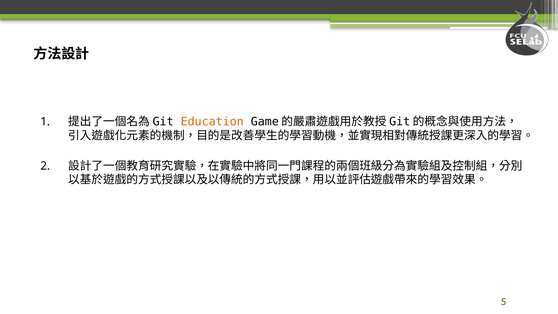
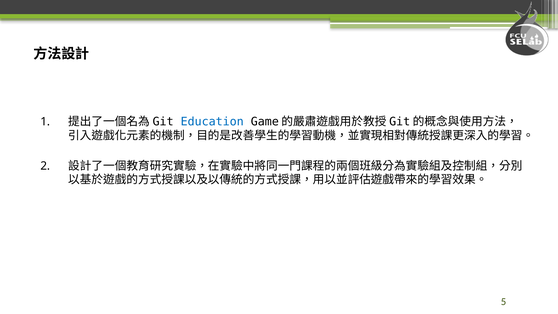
Education colour: orange -> blue (212, 122)
